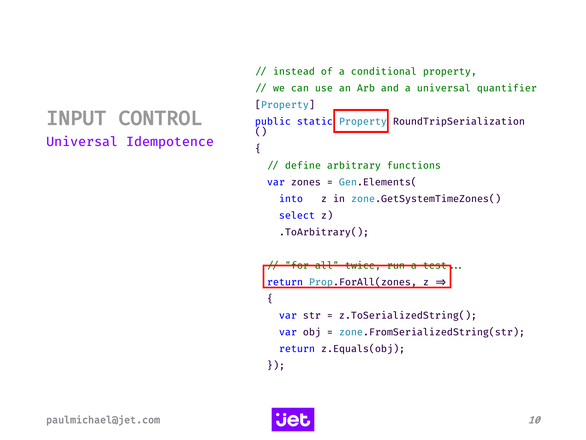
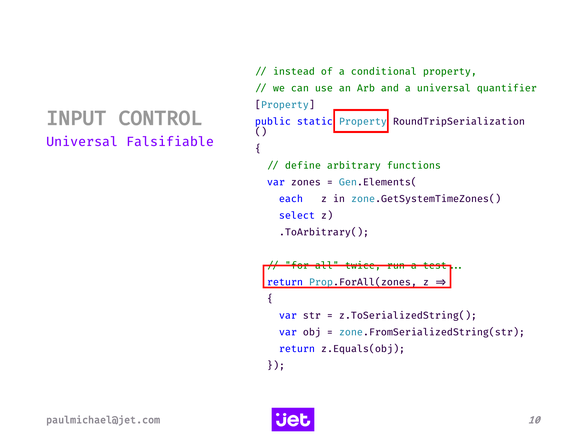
Idempotence: Idempotence -> Falsifiable (170, 142)
into: into -> each (291, 199)
